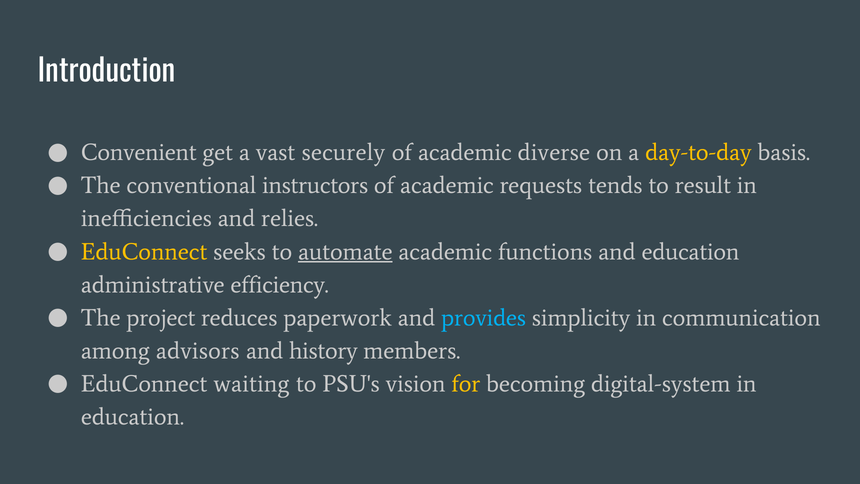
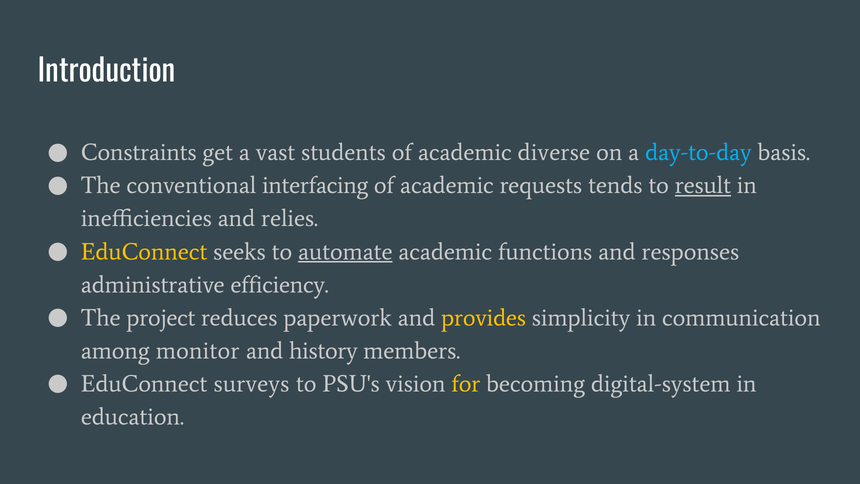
Convenient: Convenient -> Constraints (139, 152)
securely: securely -> students (343, 152)
day-to-day colour: yellow -> light blue (698, 152)
instructors: instructors -> interfacing (315, 185)
result underline: none -> present (703, 185)
and education: education -> responses (690, 251)
provides colour: light blue -> yellow (484, 318)
advisors: advisors -> monitor (198, 351)
waiting: waiting -> surveys (251, 384)
